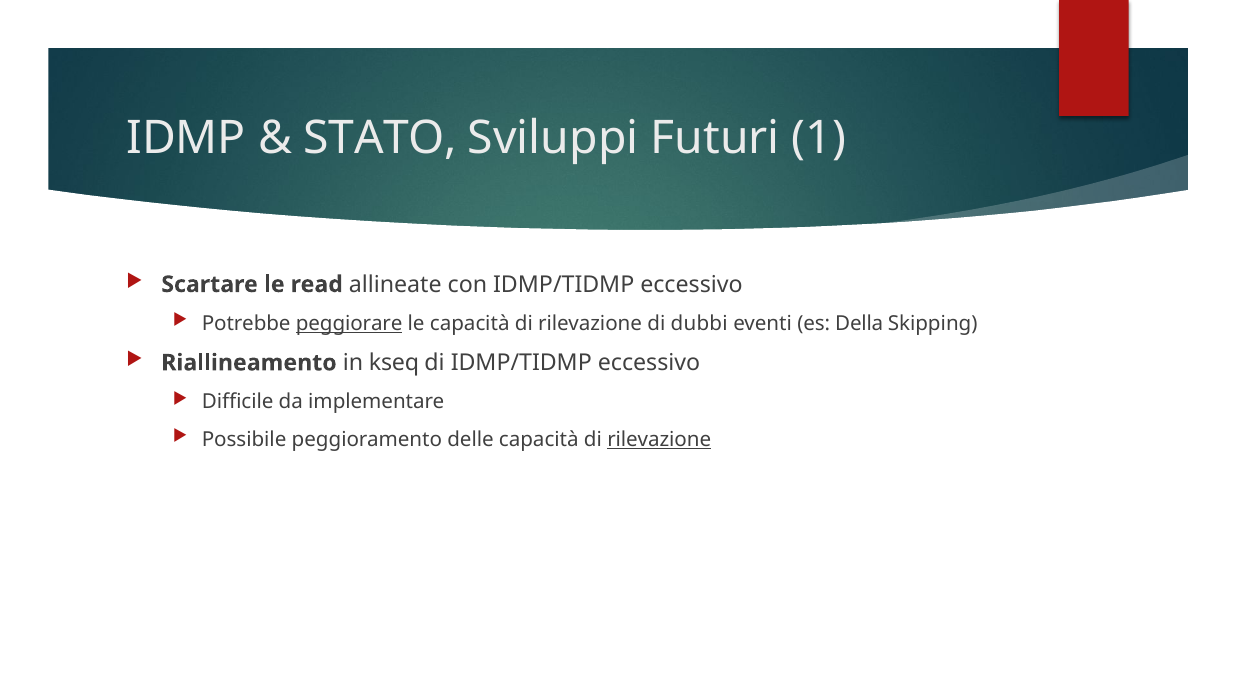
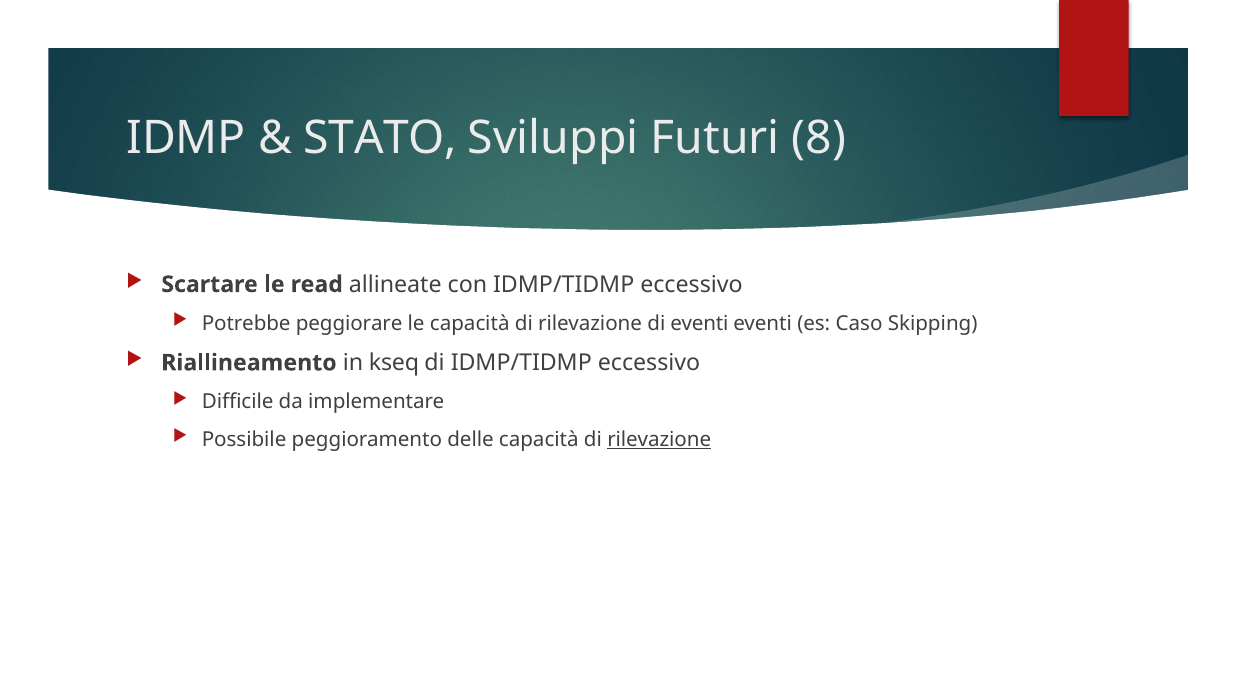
1: 1 -> 8 (819, 138)
peggiorare underline: present -> none (349, 323)
di dubbi: dubbi -> eventi (699, 323)
Della: Della -> Caso (859, 323)
